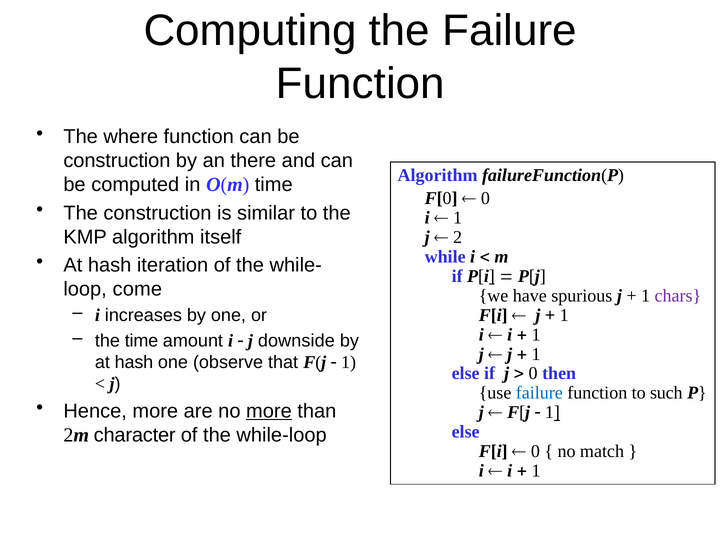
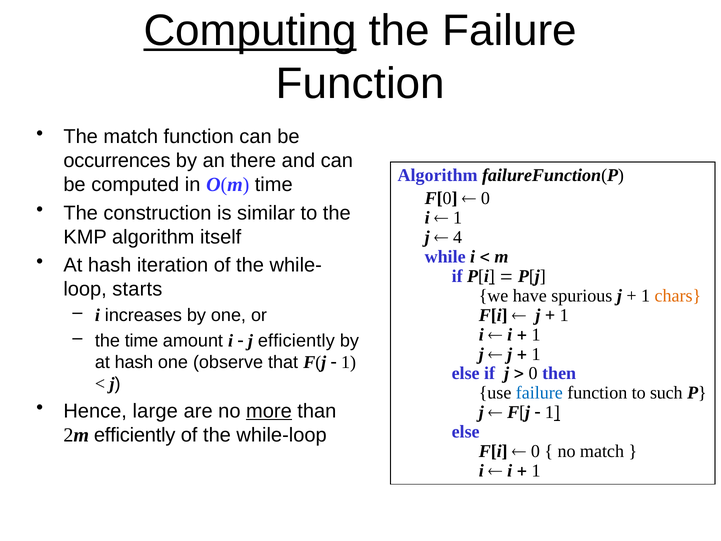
Computing underline: none -> present (250, 31)
The where: where -> match (131, 137)
construction: construction -> occurrences (117, 161)
2: 2 -> 4 (458, 237)
come: come -> starts (137, 289)
chars colour: purple -> orange (678, 295)
j downside: downside -> efficiently (296, 340)
Hence more: more -> large (155, 411)
2m character: character -> efficiently (135, 435)
